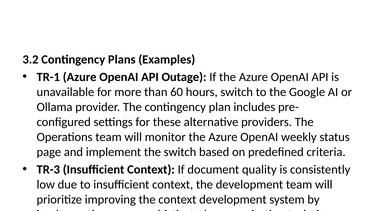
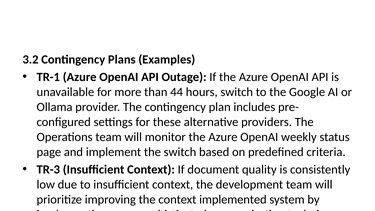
60: 60 -> 44 (177, 92)
context development: development -> implemented (233, 199)
